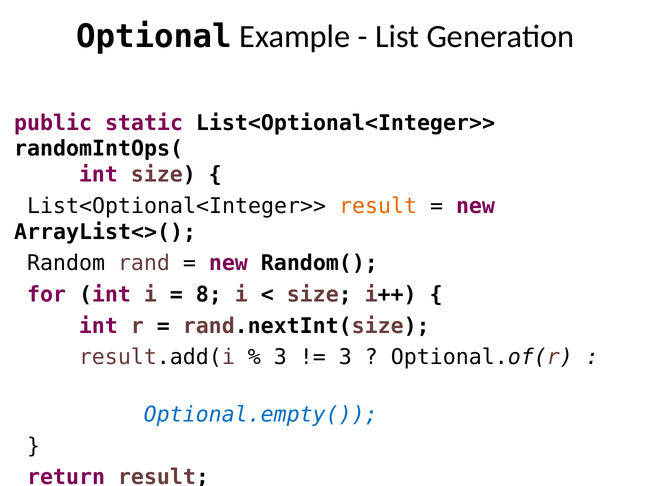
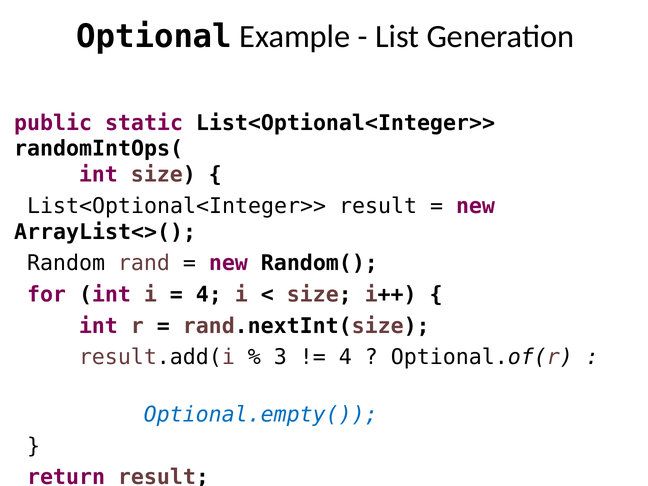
result colour: orange -> black (378, 206)
8: 8 -> 4 (209, 295)
3: 3 -> 4 (345, 357)
